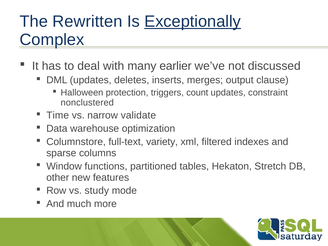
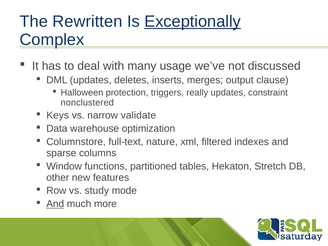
earlier: earlier -> usage (176, 66)
count: count -> really (197, 93)
Time: Time -> Keys (58, 115)
variety: variety -> nature (162, 142)
And underline: none -> present (55, 204)
